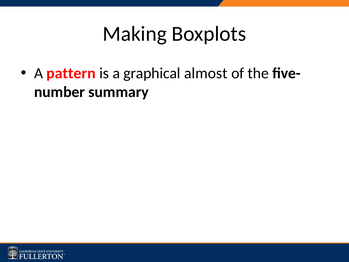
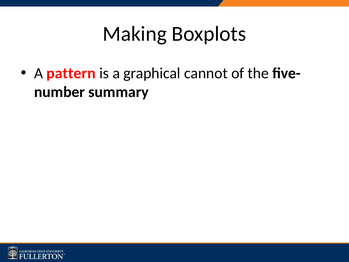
almost: almost -> cannot (206, 73)
